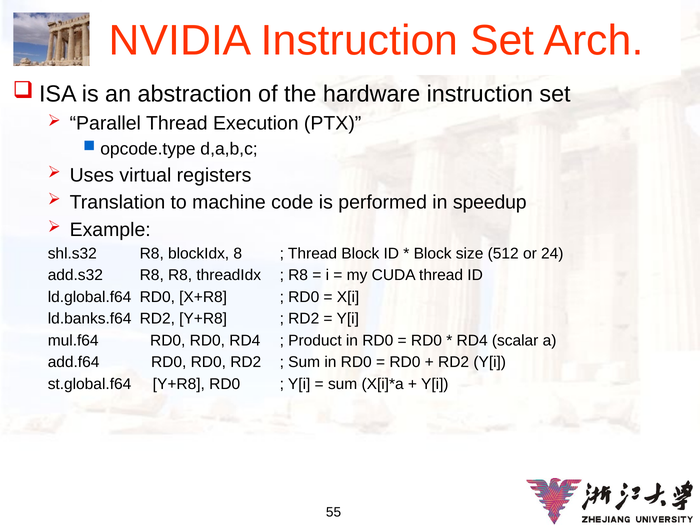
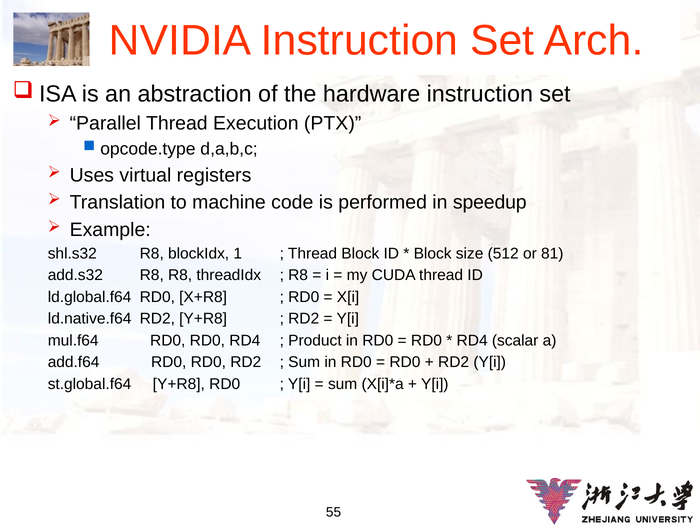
8: 8 -> 1 (238, 253)
24: 24 -> 81 (552, 253)
ld.banks.f64: ld.banks.f64 -> ld.native.f64 (90, 319)
